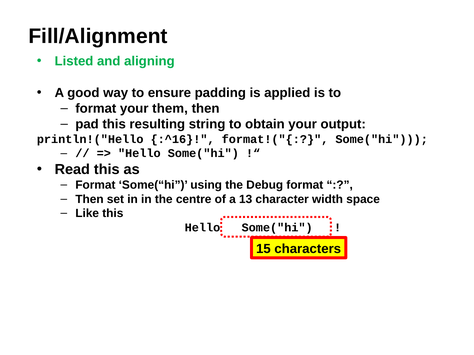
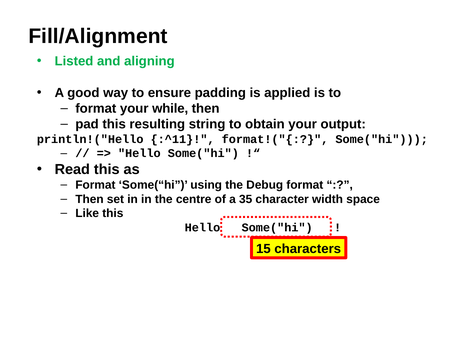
them: them -> while (170, 109)
:^16: :^16 -> :^11 (183, 139)
13: 13 -> 35 (246, 199)
